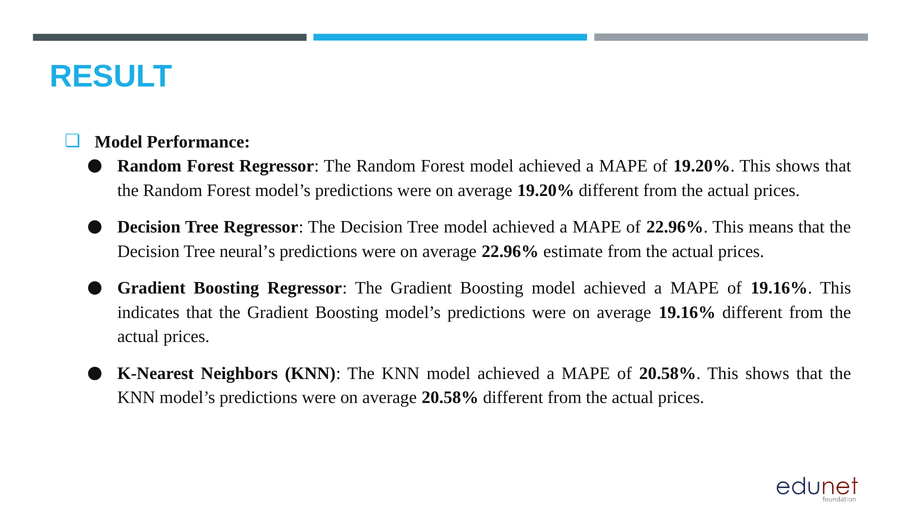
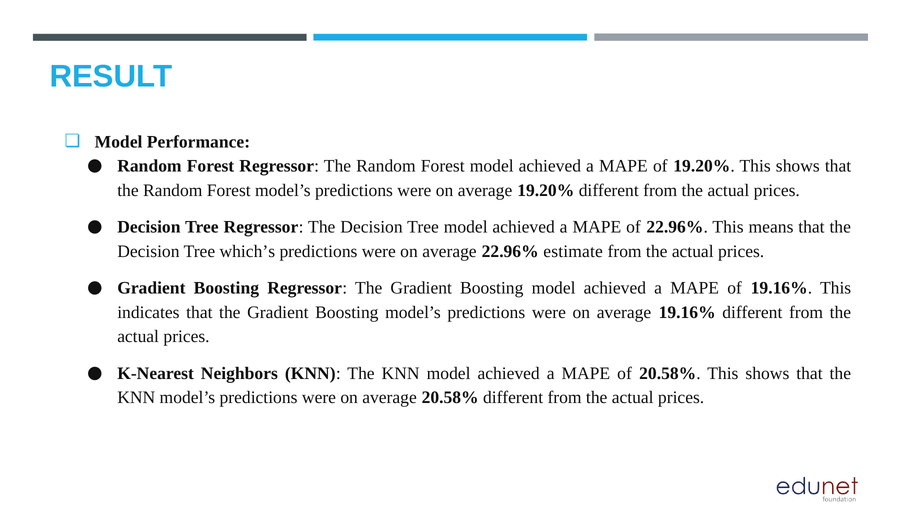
neural’s: neural’s -> which’s (247, 251)
